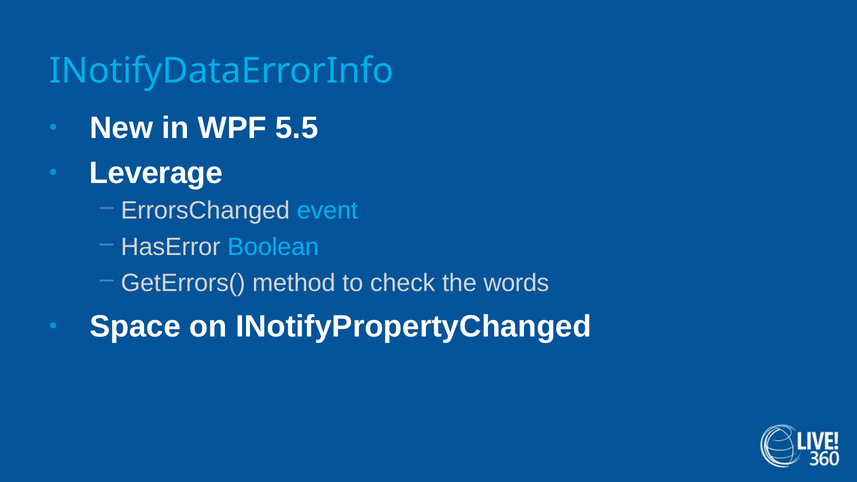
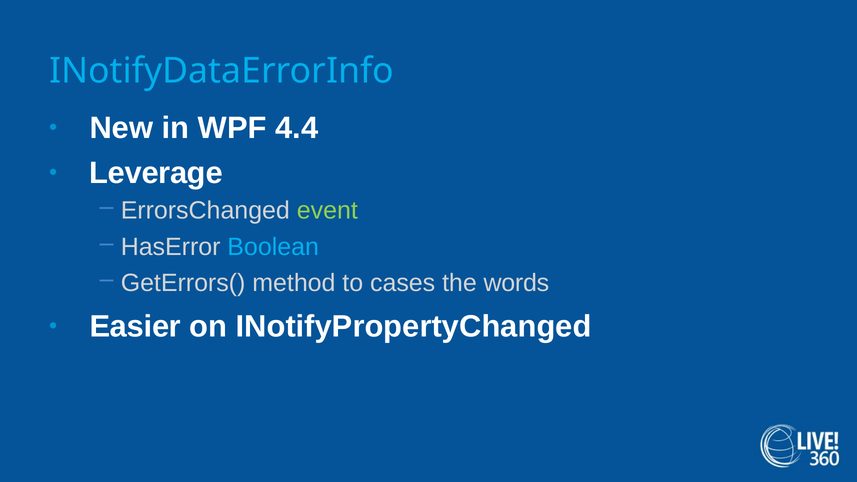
5.5: 5.5 -> 4.4 (297, 128)
event colour: light blue -> light green (327, 211)
check: check -> cases (403, 283)
Space: Space -> Easier (135, 327)
